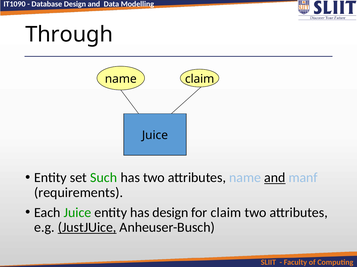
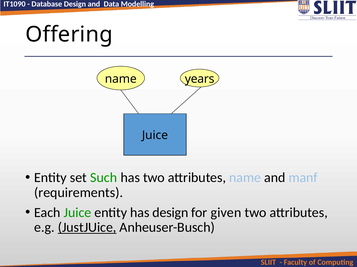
Through: Through -> Offering (69, 35)
name claim: claim -> years (200, 79)
and underline: present -> none (275, 178)
for claim: claim -> given (226, 213)
